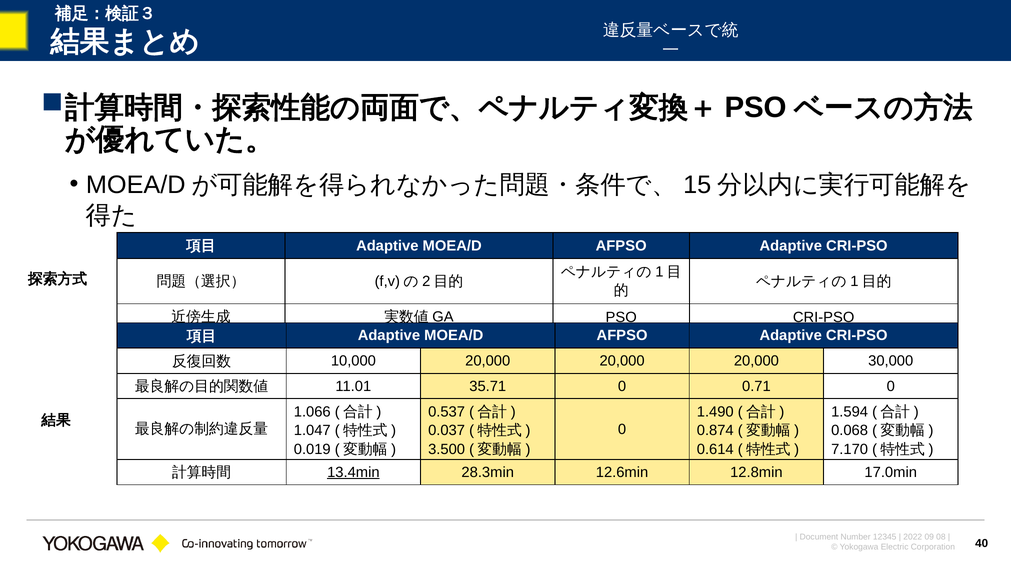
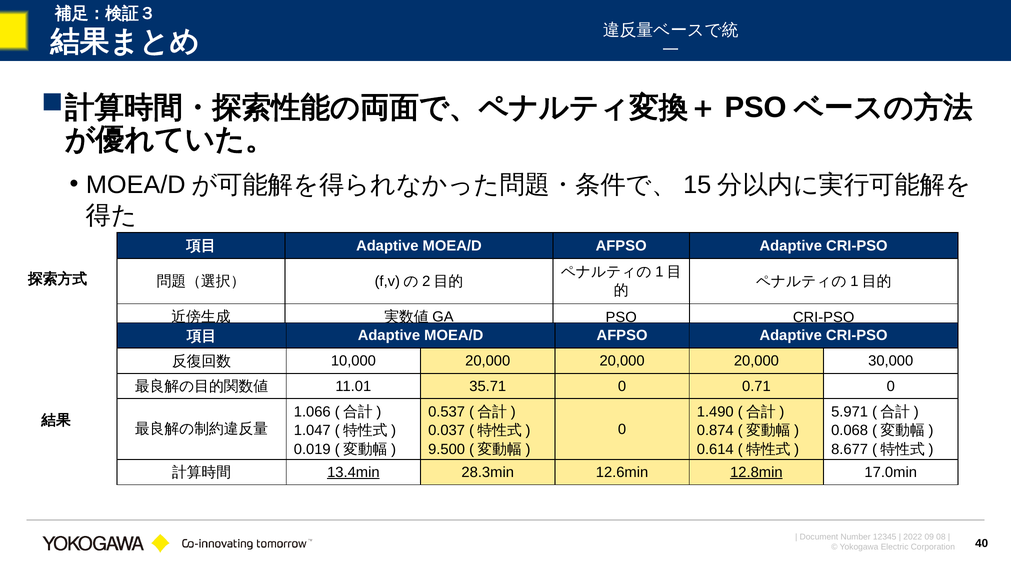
1.594: 1.594 -> 5.971 (850, 412)
3.500: 3.500 -> 9.500 (447, 449)
7.170: 7.170 -> 8.677 (850, 449)
12.8min underline: none -> present (756, 472)
